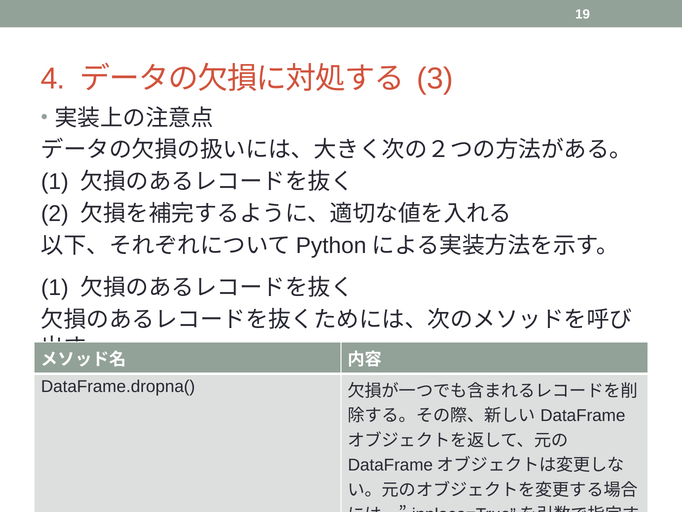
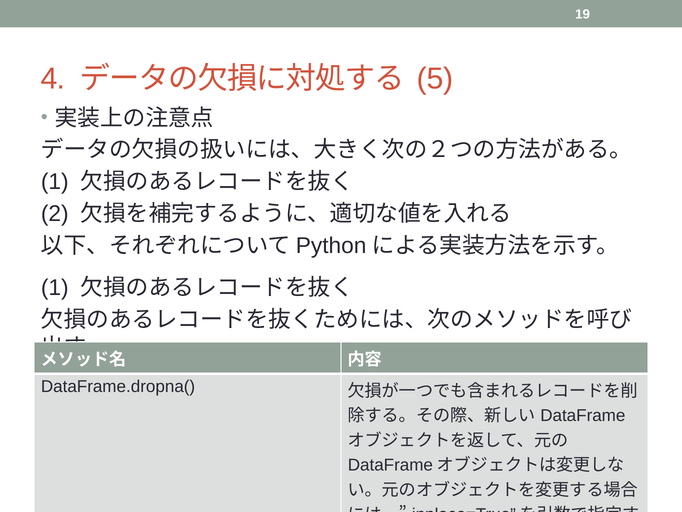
3: 3 -> 5 (435, 79)
